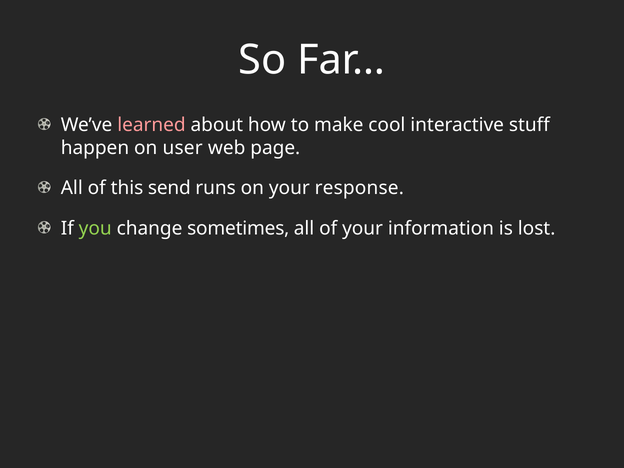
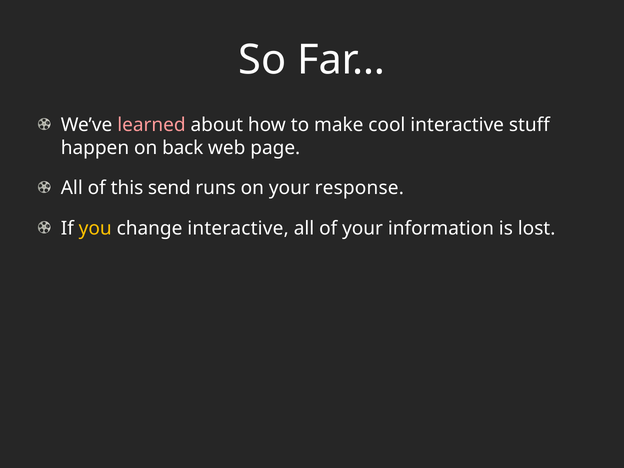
user: user -> back (183, 148)
you colour: light green -> yellow (95, 228)
change sometimes: sometimes -> interactive (238, 228)
